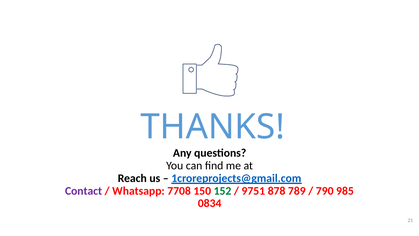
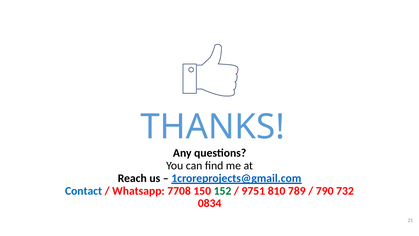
Contact colour: purple -> blue (84, 191)
878: 878 -> 810 (277, 191)
985: 985 -> 732 (345, 191)
